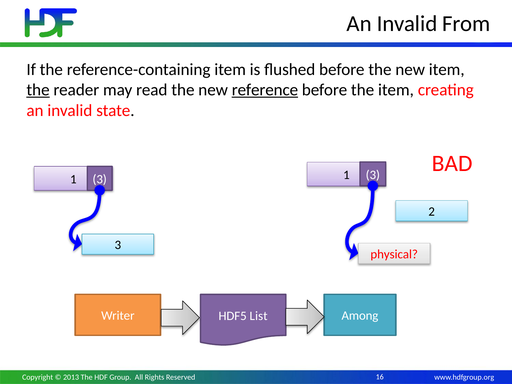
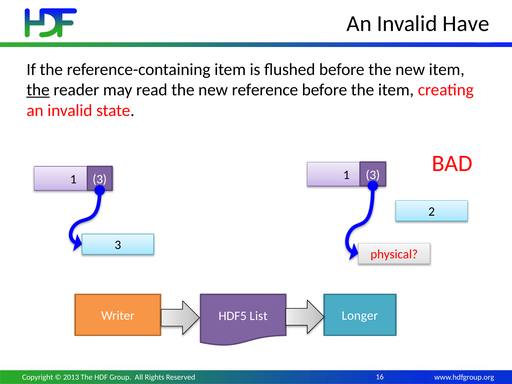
From: From -> Have (466, 24)
reference underline: present -> none (265, 90)
Among: Among -> Longer (360, 316)
